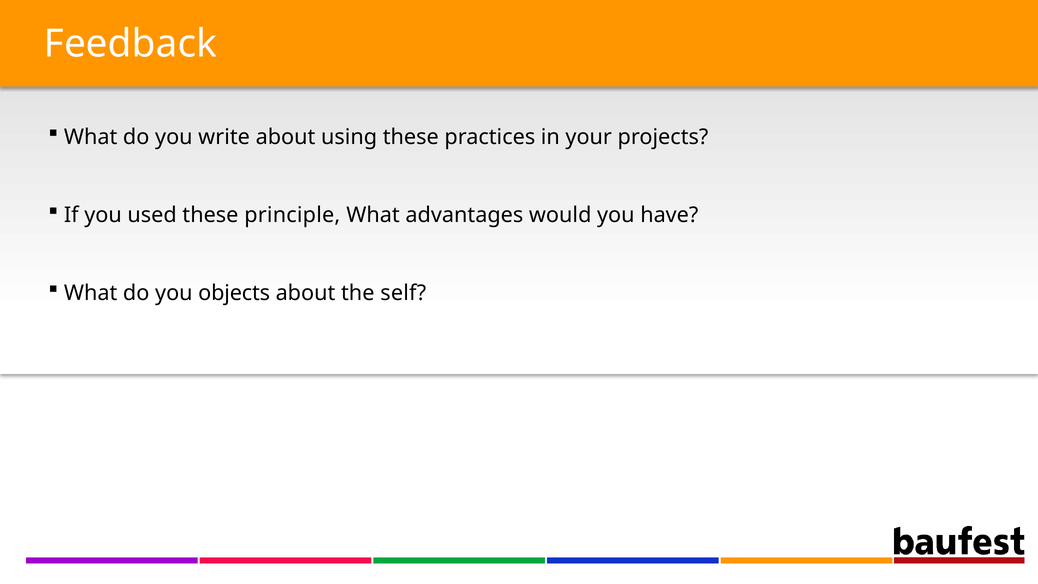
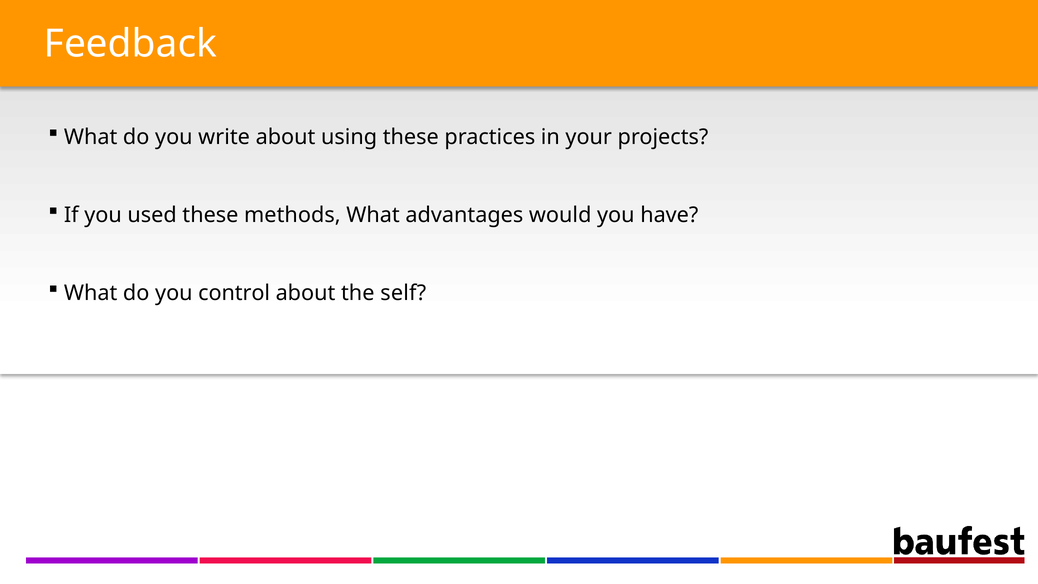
principle: principle -> methods (292, 215)
objects: objects -> control (234, 293)
